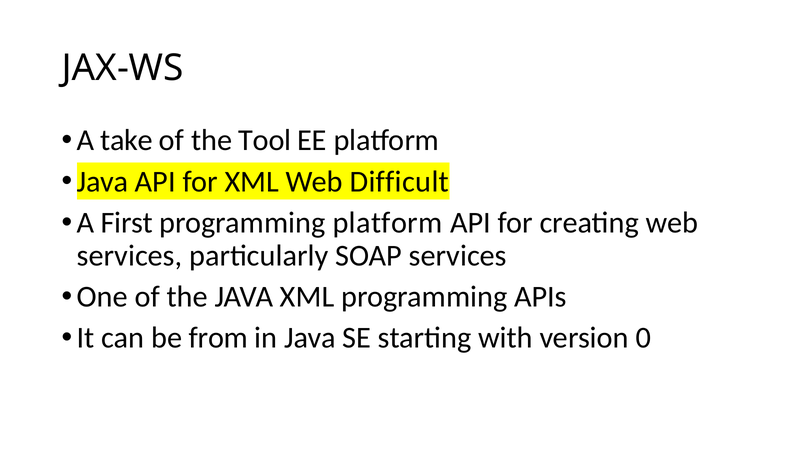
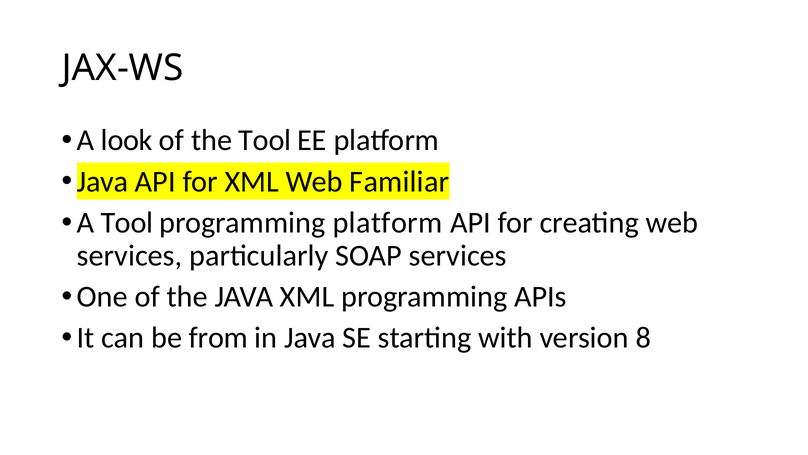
take: take -> look (127, 140)
Difficult: Difficult -> Familiar (399, 181)
A First: First -> Tool (127, 222)
0: 0 -> 8 (643, 338)
